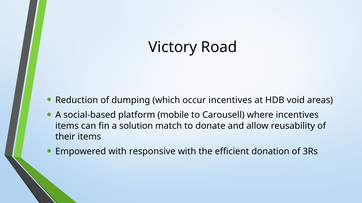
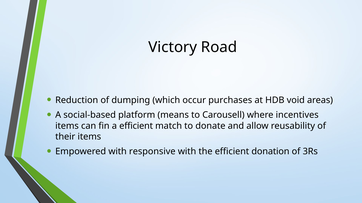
occur incentives: incentives -> purchases (230, 100)
mobile: mobile -> means (173, 115)
a solution: solution -> efficient (136, 126)
